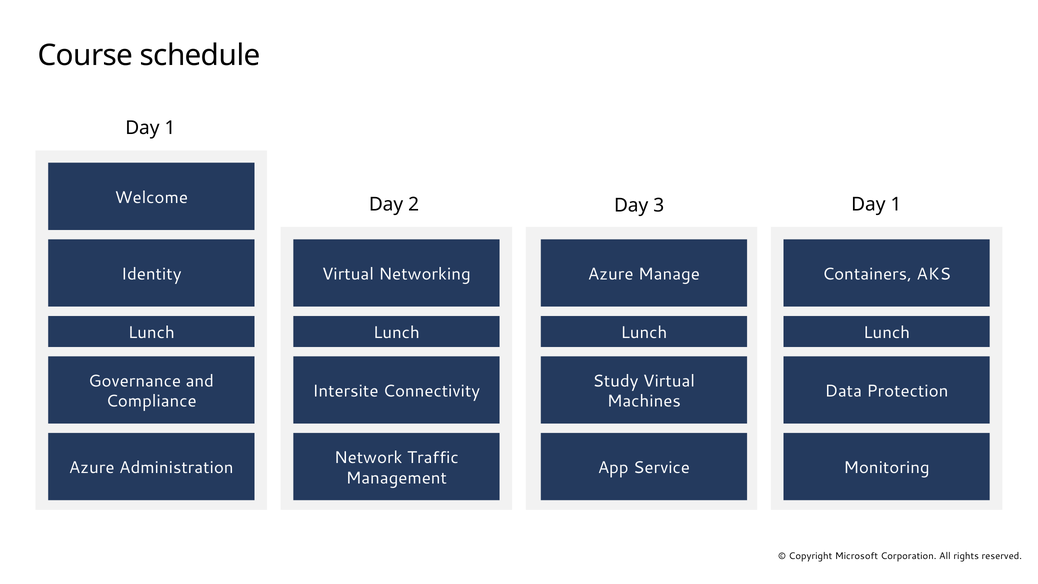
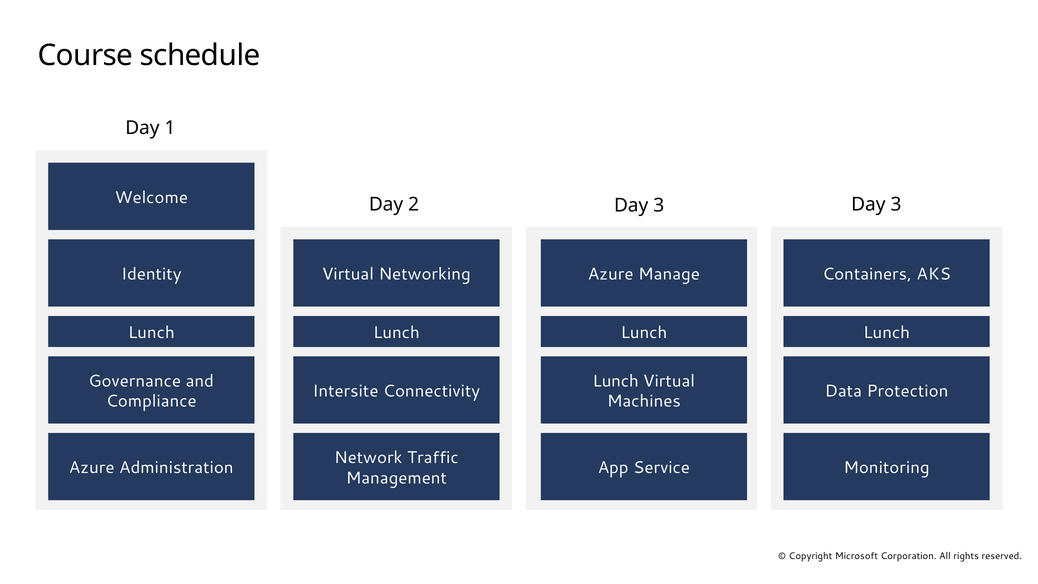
1: 1 -> 3 (896, 204)
Study: Study -> Lunch (616, 381)
